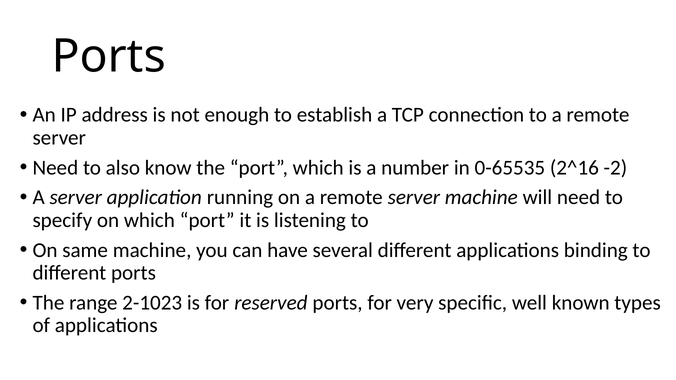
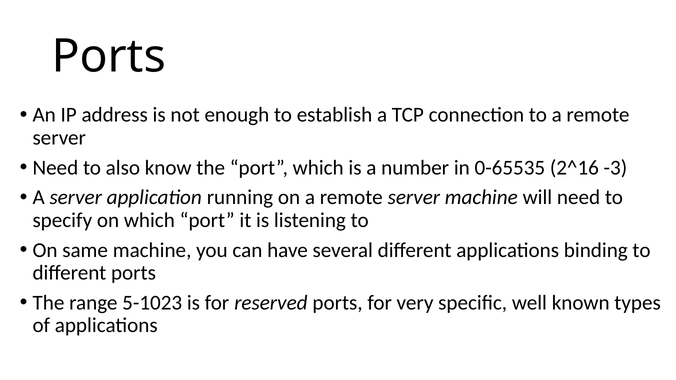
-2: -2 -> -3 (615, 168)
2-1023: 2-1023 -> 5-1023 (152, 303)
